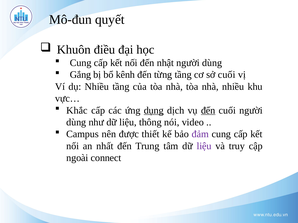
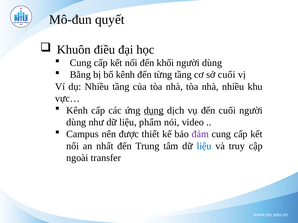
nhật: nhật -> khối (165, 63)
Gắng: Gắng -> Bằng (80, 75)
Khắc: Khắc -> Kênh (77, 111)
đến underline: present -> none (208, 111)
thông: thông -> phẩm (150, 123)
liệu colour: purple -> blue (204, 146)
connect: connect -> transfer (106, 158)
